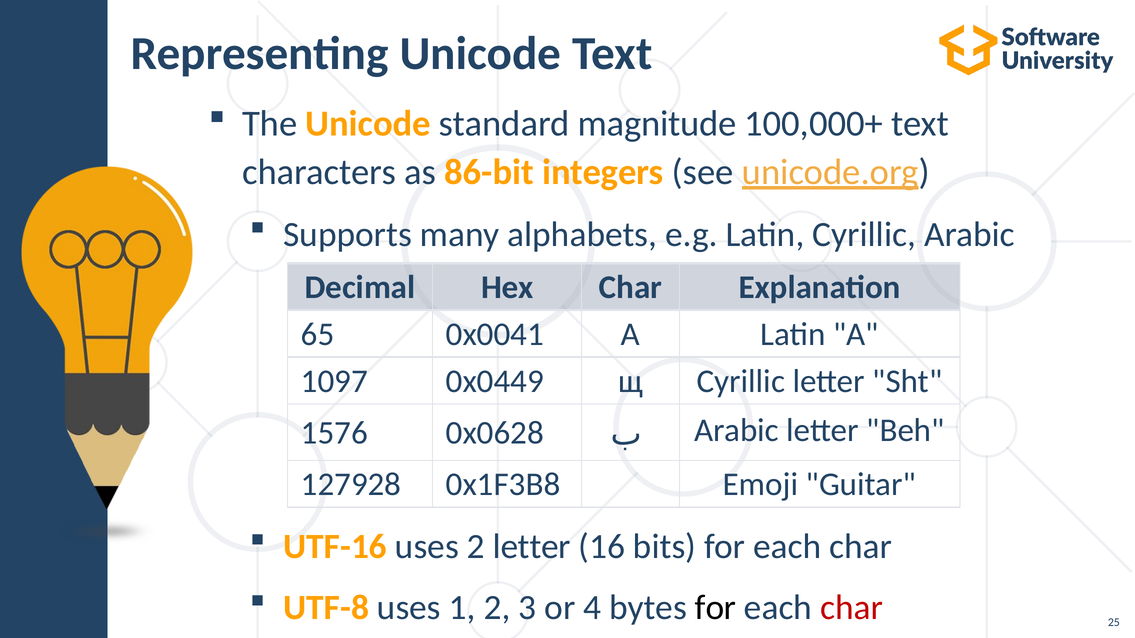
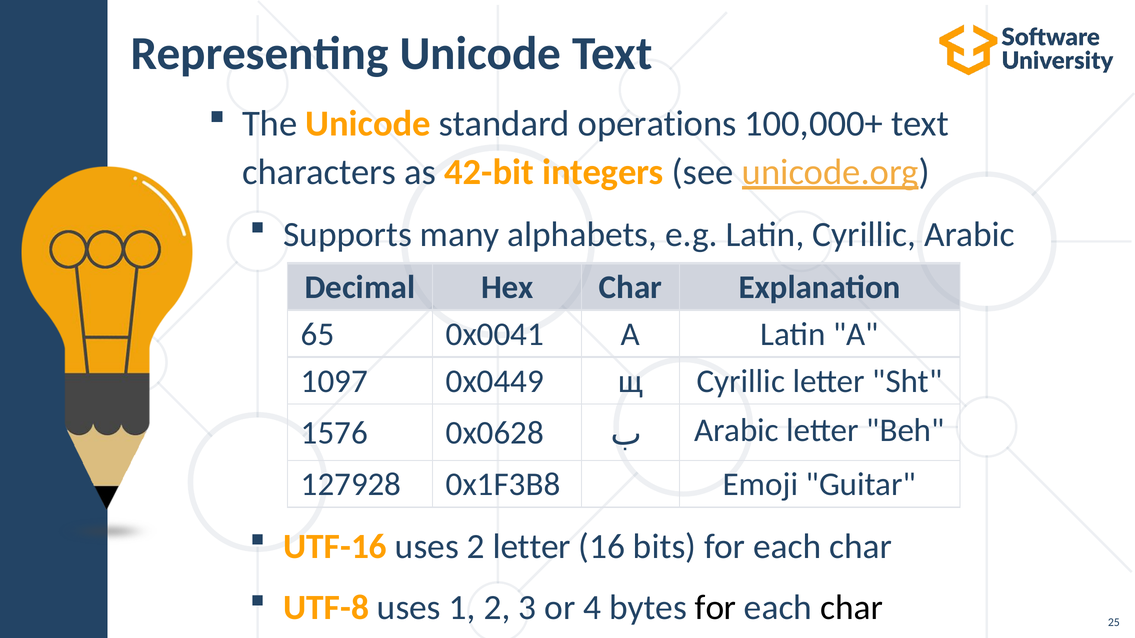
magnitude: magnitude -> operations (657, 124)
86-bit: 86-bit -> 42-bit (489, 172)
char colour: red -> black (852, 608)
